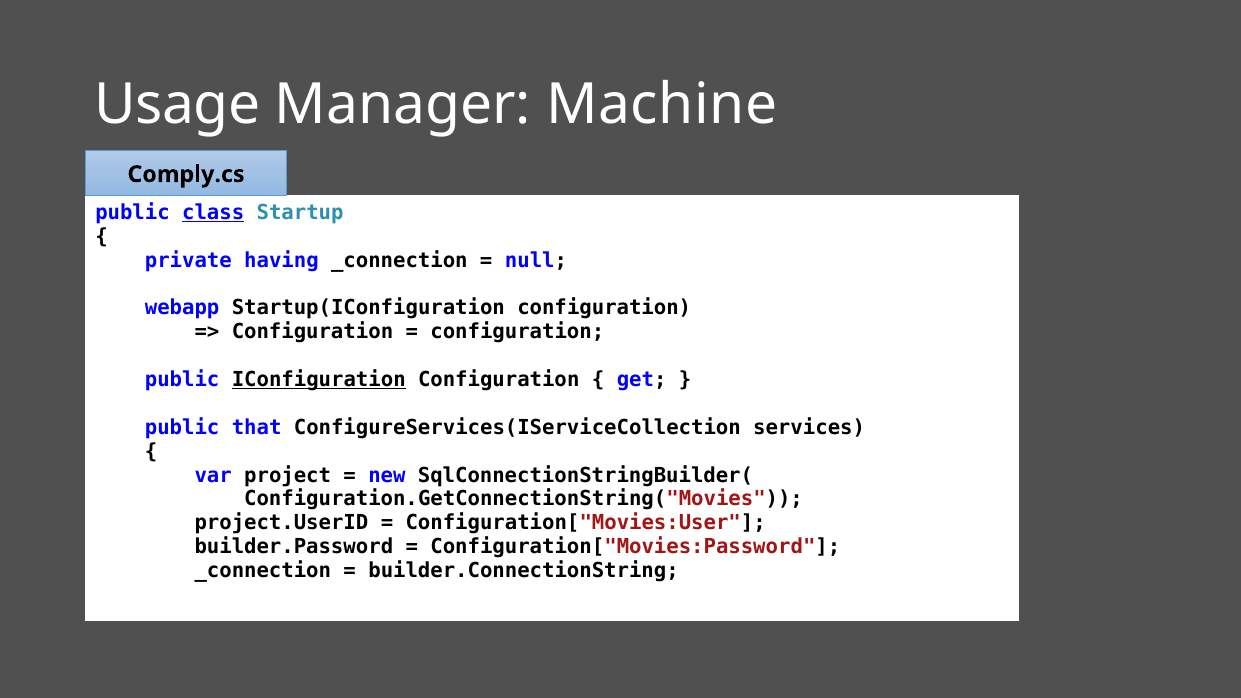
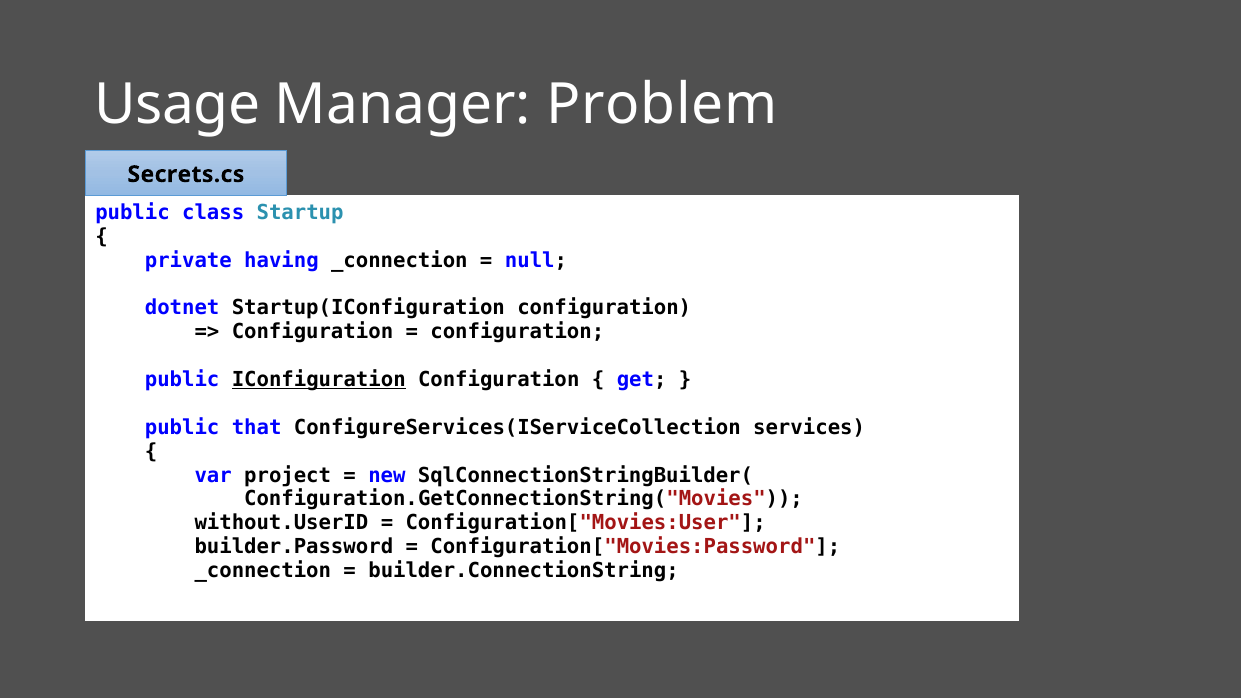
Machine: Machine -> Problem (662, 104)
Comply.cs: Comply.cs -> Secrets.cs (186, 174)
class underline: present -> none (213, 212)
webapp: webapp -> dotnet (182, 308)
project.UserID: project.UserID -> without.UserID (281, 523)
